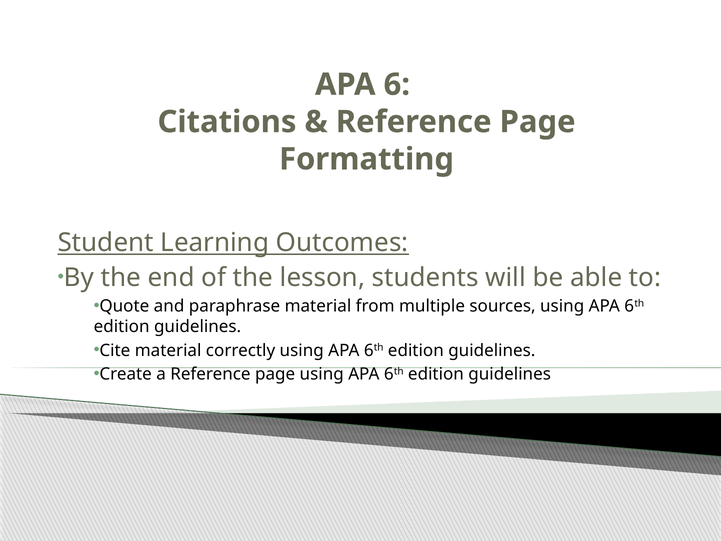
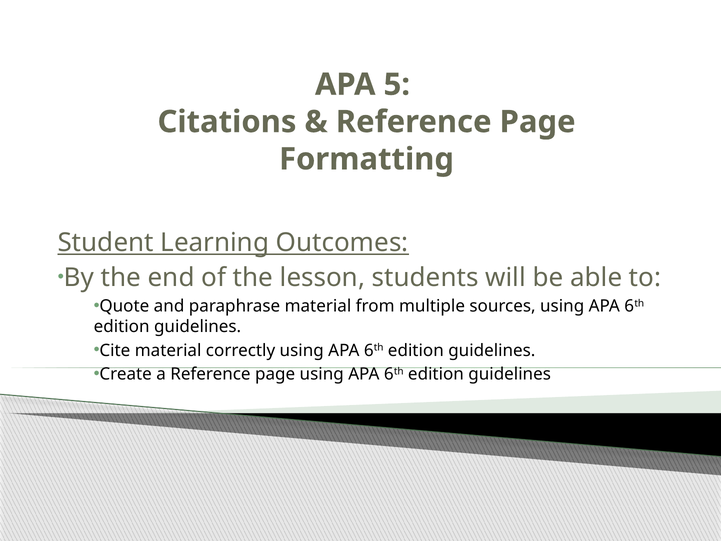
6: 6 -> 5 (397, 85)
